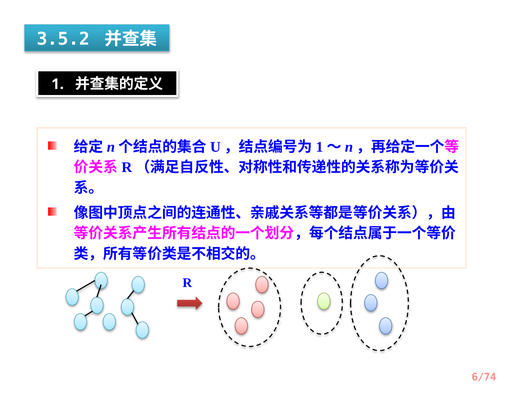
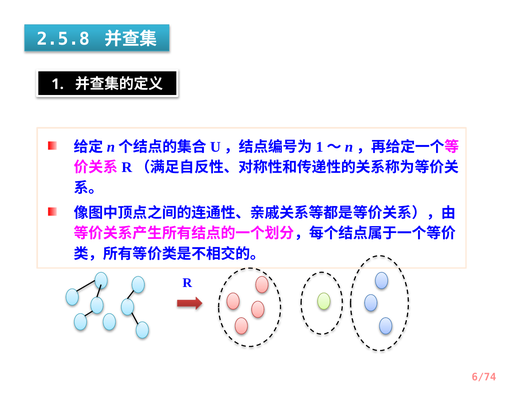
3.5.2: 3.5.2 -> 2.5.8 (63, 39)
